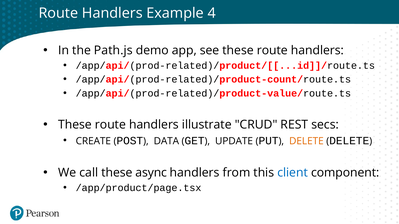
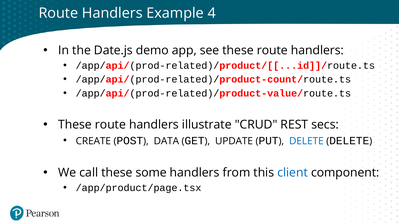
Path.js: Path.js -> Date.js (113, 51)
DELETE colour: orange -> blue (306, 141)
async: async -> some (151, 173)
